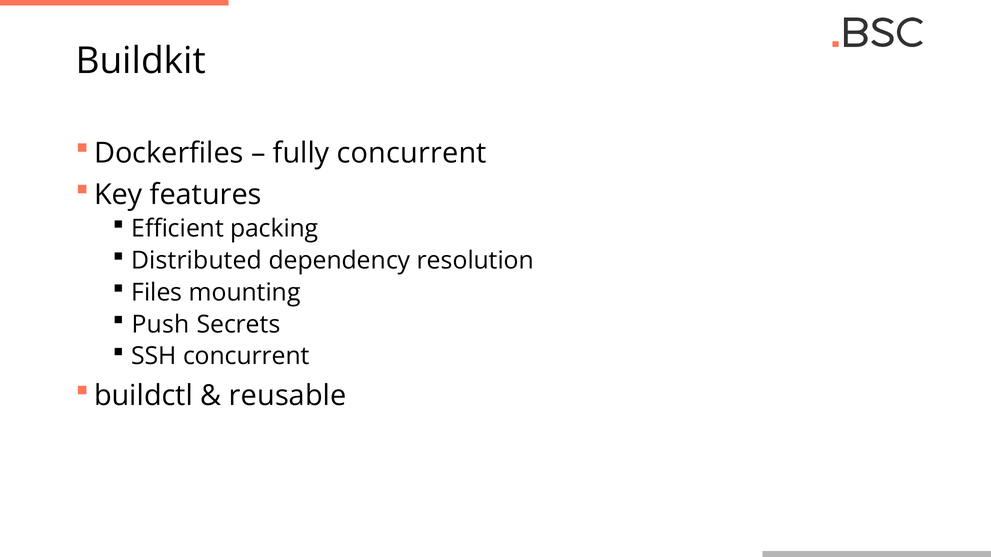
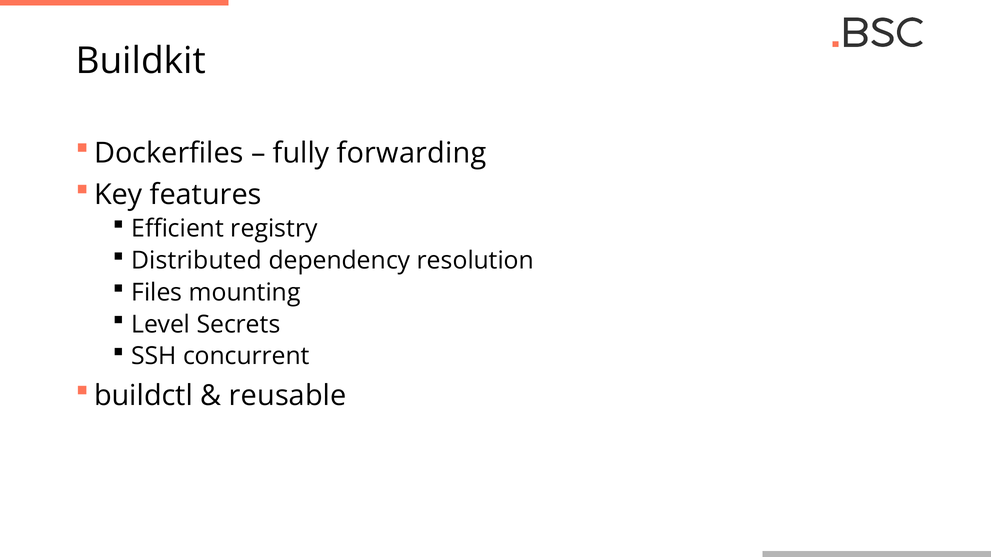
fully concurrent: concurrent -> forwarding (412, 153)
packing: packing -> registry (274, 229)
Push: Push -> Level (161, 325)
